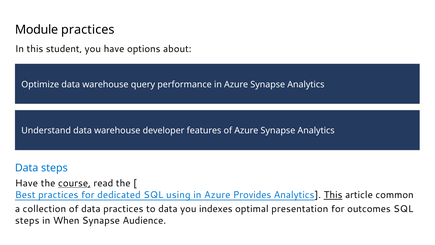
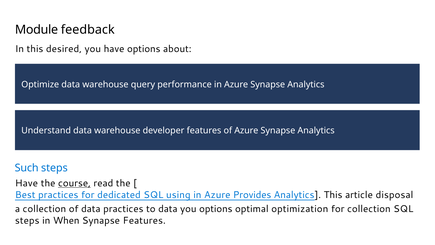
Module practices: practices -> feedback (88, 30)
student: student -> desired (64, 49)
Data: Data -> Such (27, 168)
This underline: present -> none (333, 195)
common: common -> disposal (395, 195)
you indexes: indexes -> options (216, 209)
presentation: presentation -> optimization (300, 209)
for outcomes: outcomes -> collection (369, 209)
Synapse Audience: Audience -> Features (144, 220)
